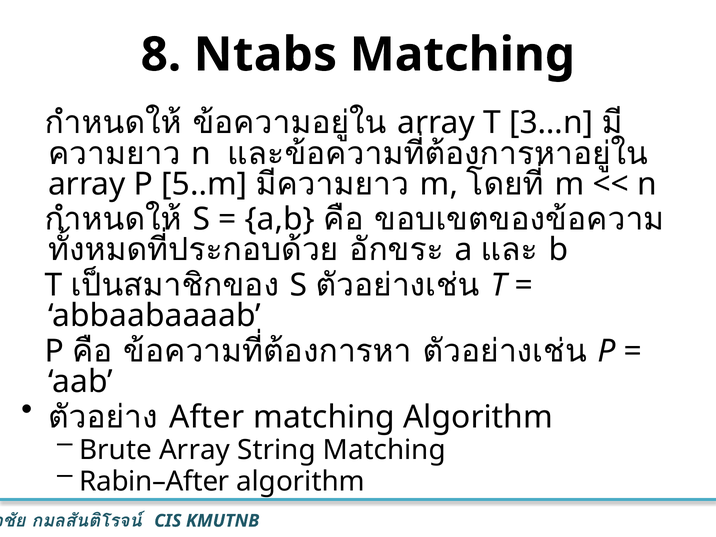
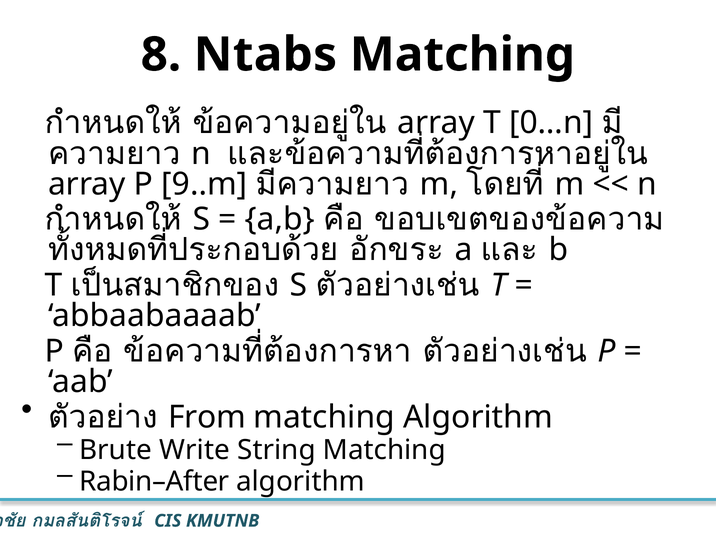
3…n: 3…n -> 0…n (551, 123)
5..m: 5..m -> 9..m (204, 184)
After: After -> From (207, 417)
Brute Array: Array -> Write (195, 450)
